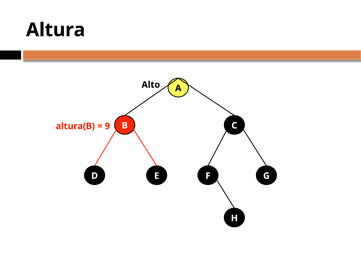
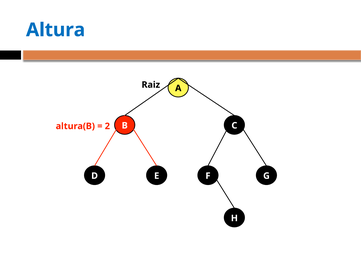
Altura colour: black -> blue (56, 30)
Alto: Alto -> Raiz (151, 85)
9: 9 -> 2 (107, 126)
